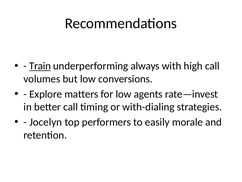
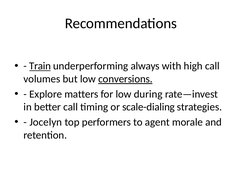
conversions underline: none -> present (125, 79)
agents: agents -> during (148, 94)
with-dialing: with-dialing -> scale-dialing (149, 107)
easily: easily -> agent (157, 122)
